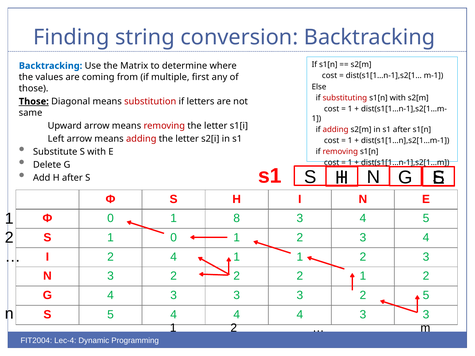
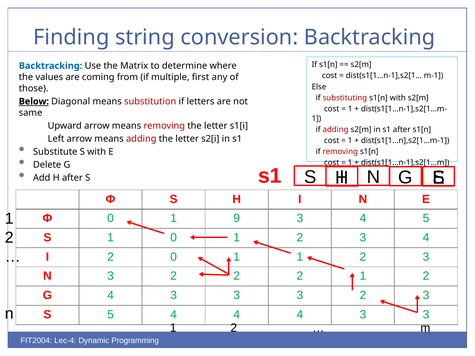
Those: Those -> Below (34, 102)
8: 8 -> 9 (237, 218)
2 4: 4 -> 0 (174, 257)
3 2 5: 5 -> 3 (426, 296)
